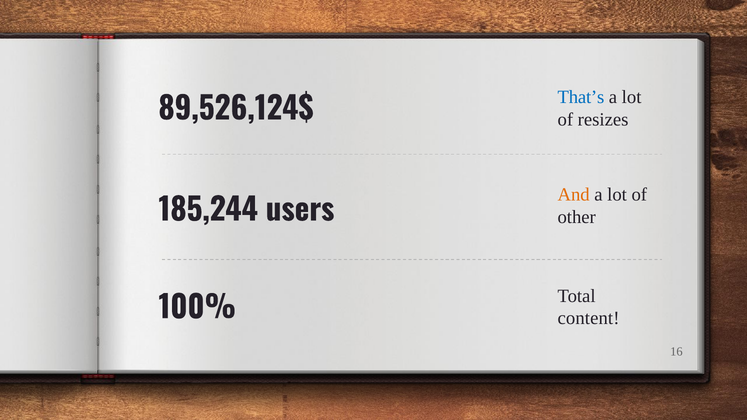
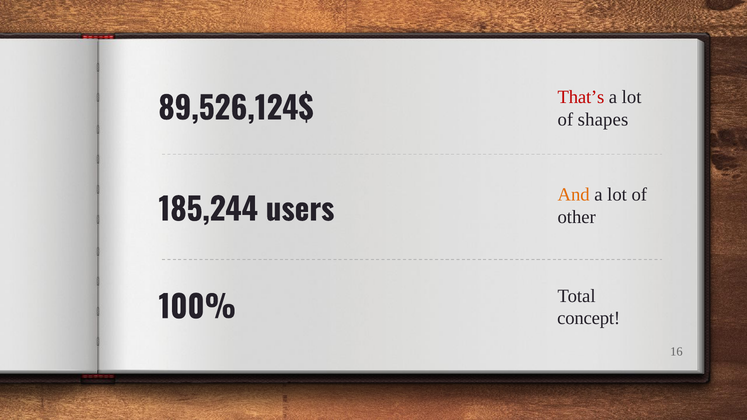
That’s colour: blue -> red (581, 97)
resizes: resizes -> shapes (603, 120)
content: content -> concept (589, 318)
